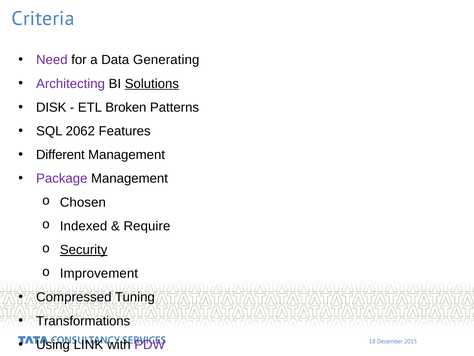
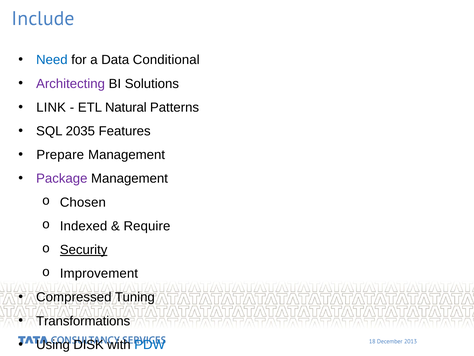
Criteria: Criteria -> Include (43, 19)
Need colour: purple -> blue (52, 60)
Generating: Generating -> Conditional (166, 60)
Solutions underline: present -> none (152, 84)
DISK: DISK -> LINK (51, 107)
Broken: Broken -> Natural (126, 107)
2062: 2062 -> 2035 (80, 131)
Different: Different -> Prepare (60, 155)
LINK: LINK -> DISK (89, 344)
PDW colour: purple -> blue (150, 344)
